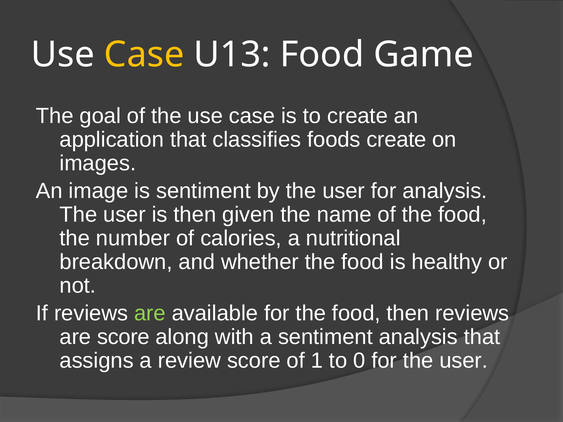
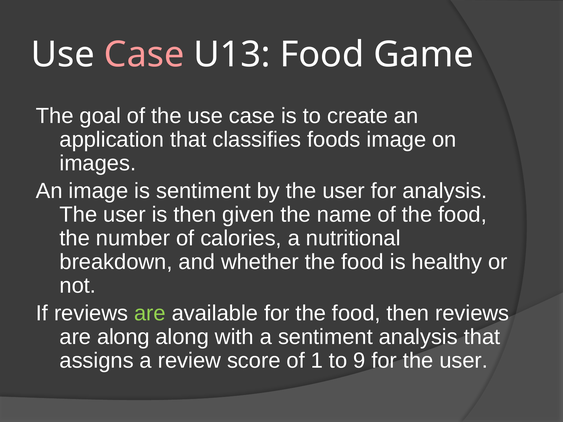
Case colour: yellow -> pink (144, 55)
foods create: create -> image (396, 140)
are score: score -> along (123, 337)
0: 0 -> 9 (359, 361)
